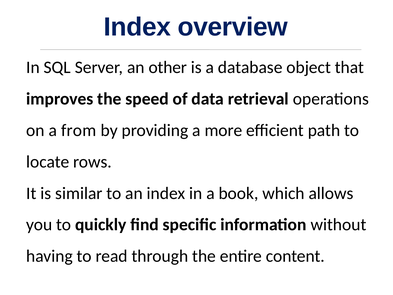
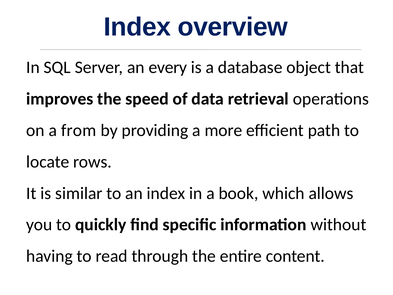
other: other -> every (168, 67)
